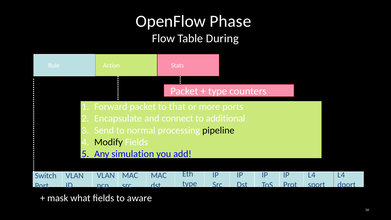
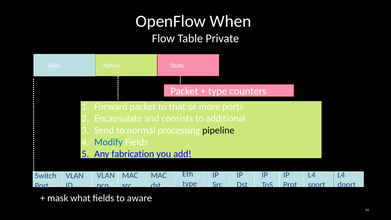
Phase: Phase -> When (230, 21)
During: During -> Private (222, 38)
connect: connect -> consists (177, 118)
Modify colour: black -> blue (108, 142)
simulation: simulation -> fabrication (133, 154)
